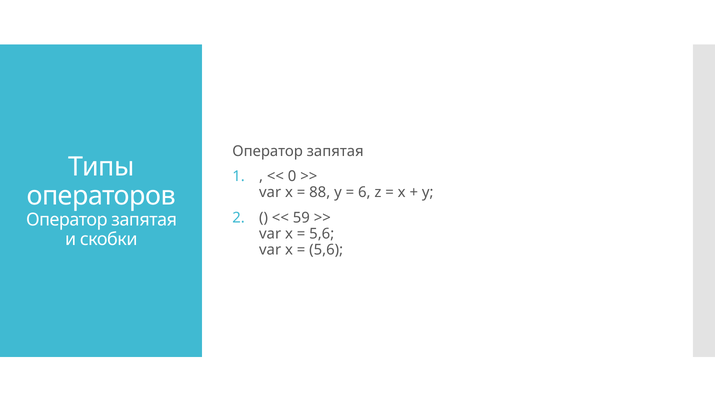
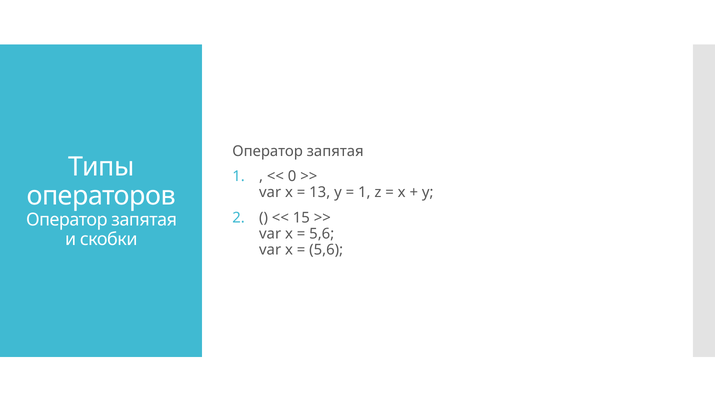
88: 88 -> 13 (320, 193)
6: 6 -> 1 (364, 193)
59: 59 -> 15 (301, 218)
